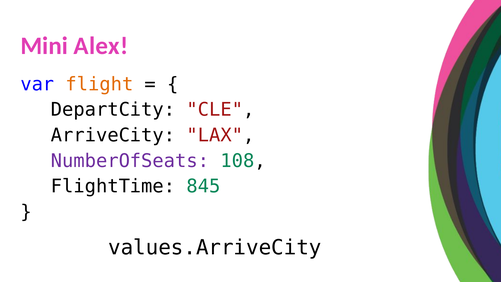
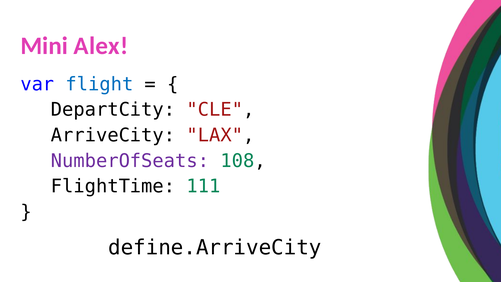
flight colour: orange -> blue (99, 84)
845: 845 -> 111 (204, 186)
values.ArriveCity: values.ArriveCity -> define.ArriveCity (215, 247)
